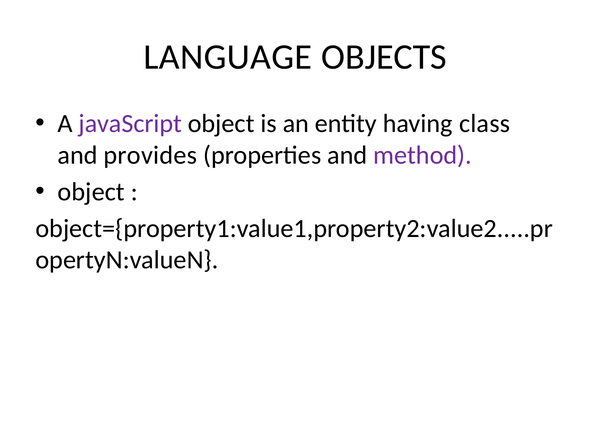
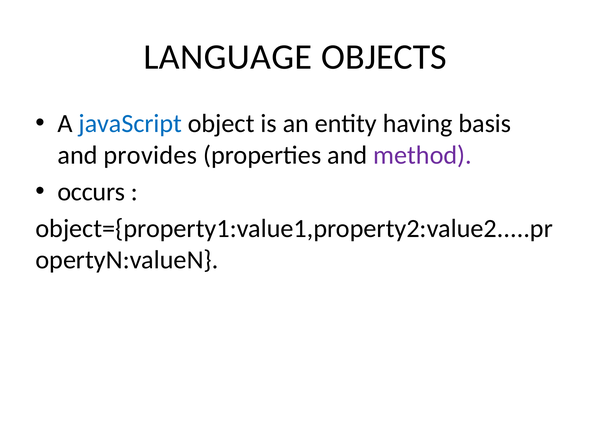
javaScript colour: purple -> blue (130, 124)
class: class -> basis (485, 124)
object: object -> occurs (91, 192)
